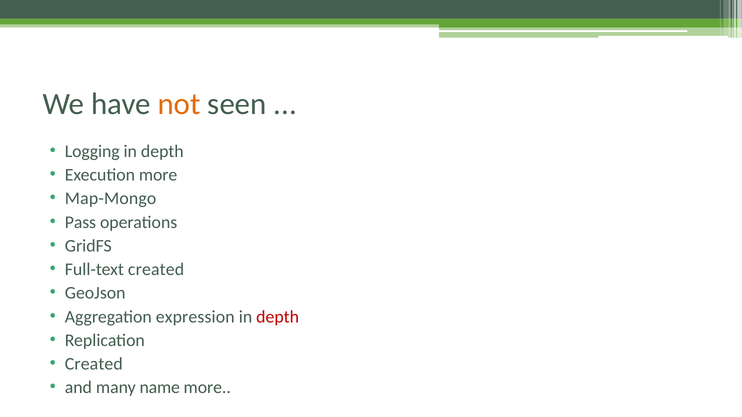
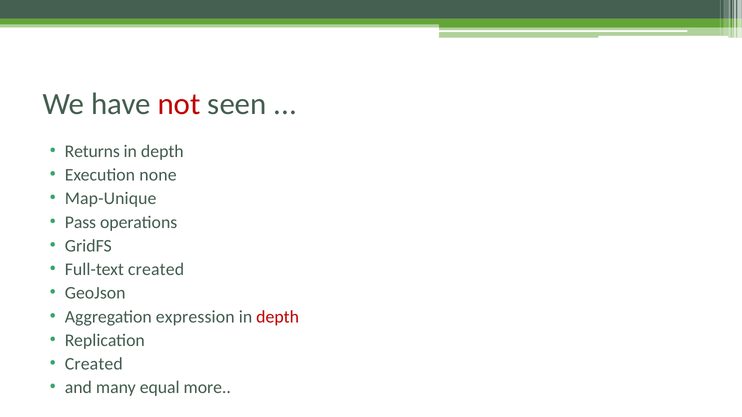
not colour: orange -> red (179, 104)
Logging: Logging -> Returns (92, 152)
Execution more: more -> none (158, 175)
Map-Mongo: Map-Mongo -> Map-Unique (111, 199)
name: name -> equal (160, 388)
